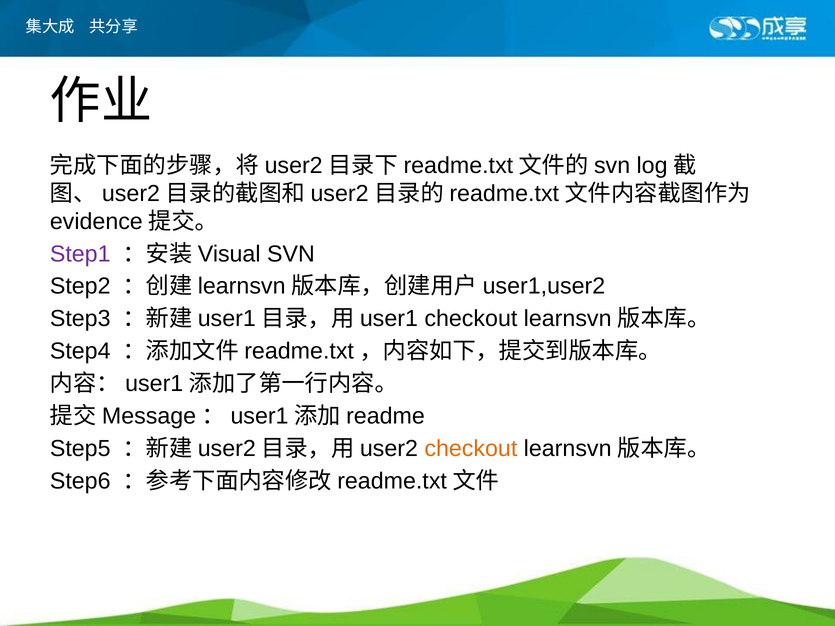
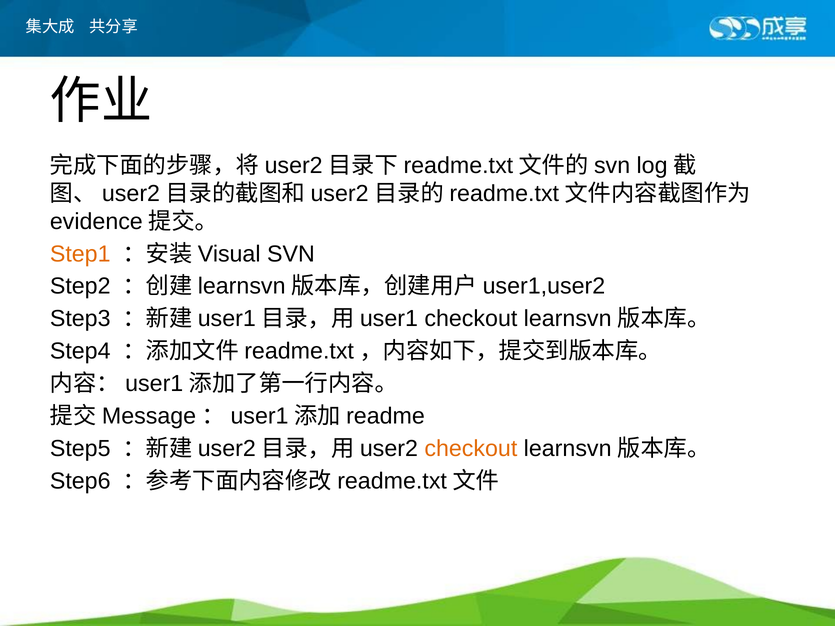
Step1 colour: purple -> orange (80, 254)
